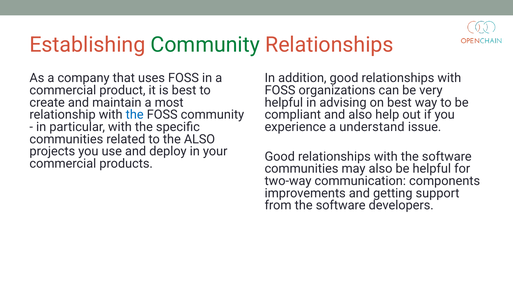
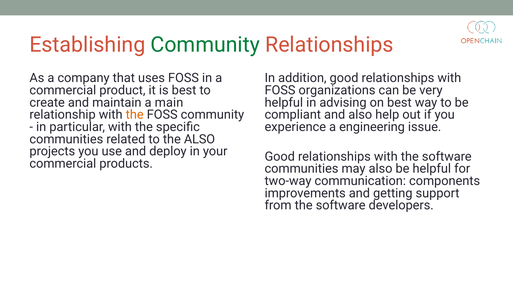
most: most -> main (169, 102)
the colour: blue -> orange (135, 115)
understand: understand -> engineering (372, 127)
